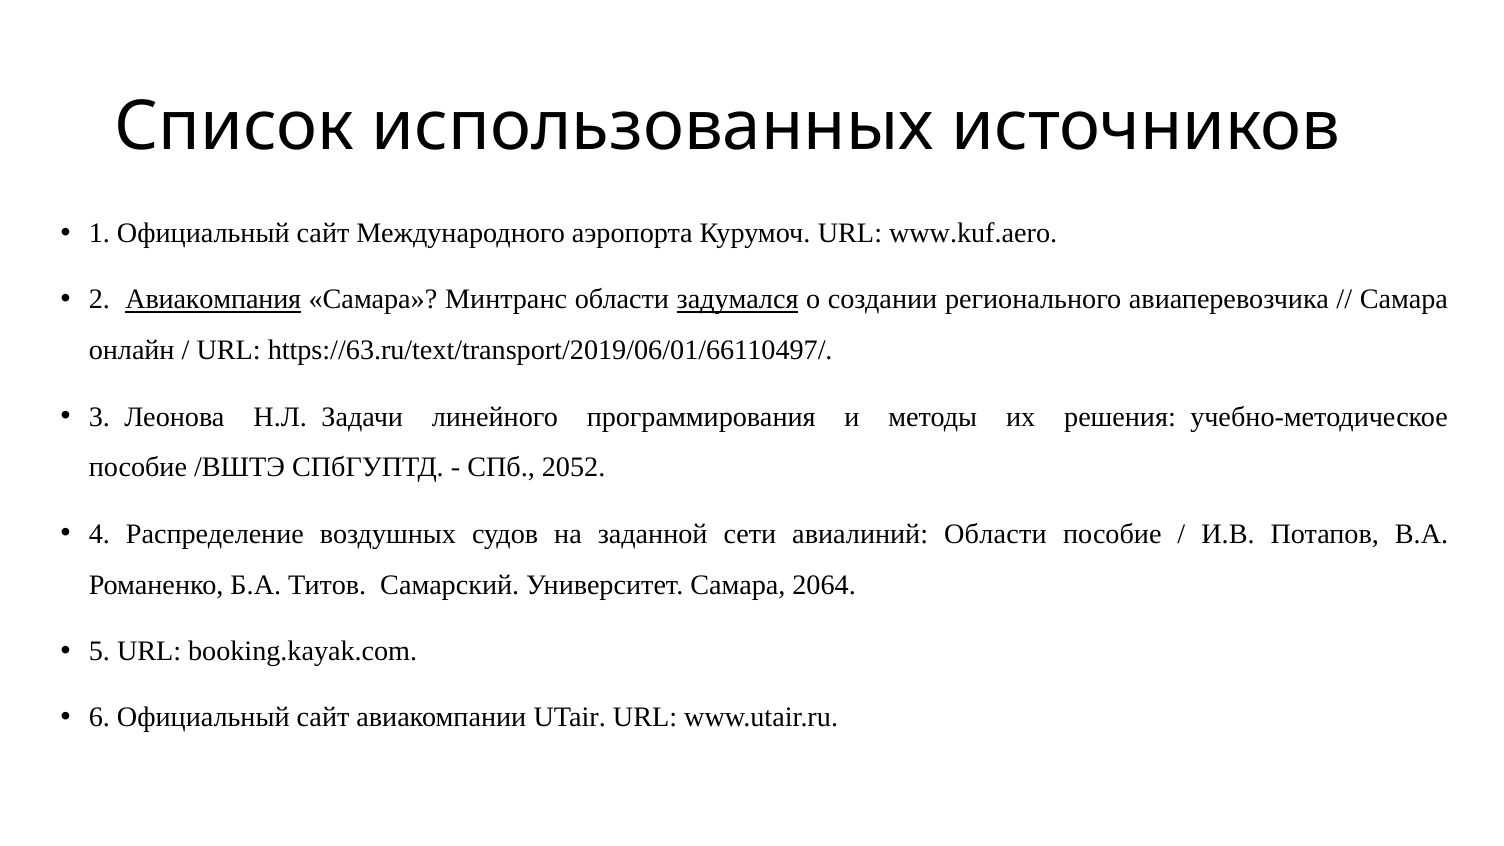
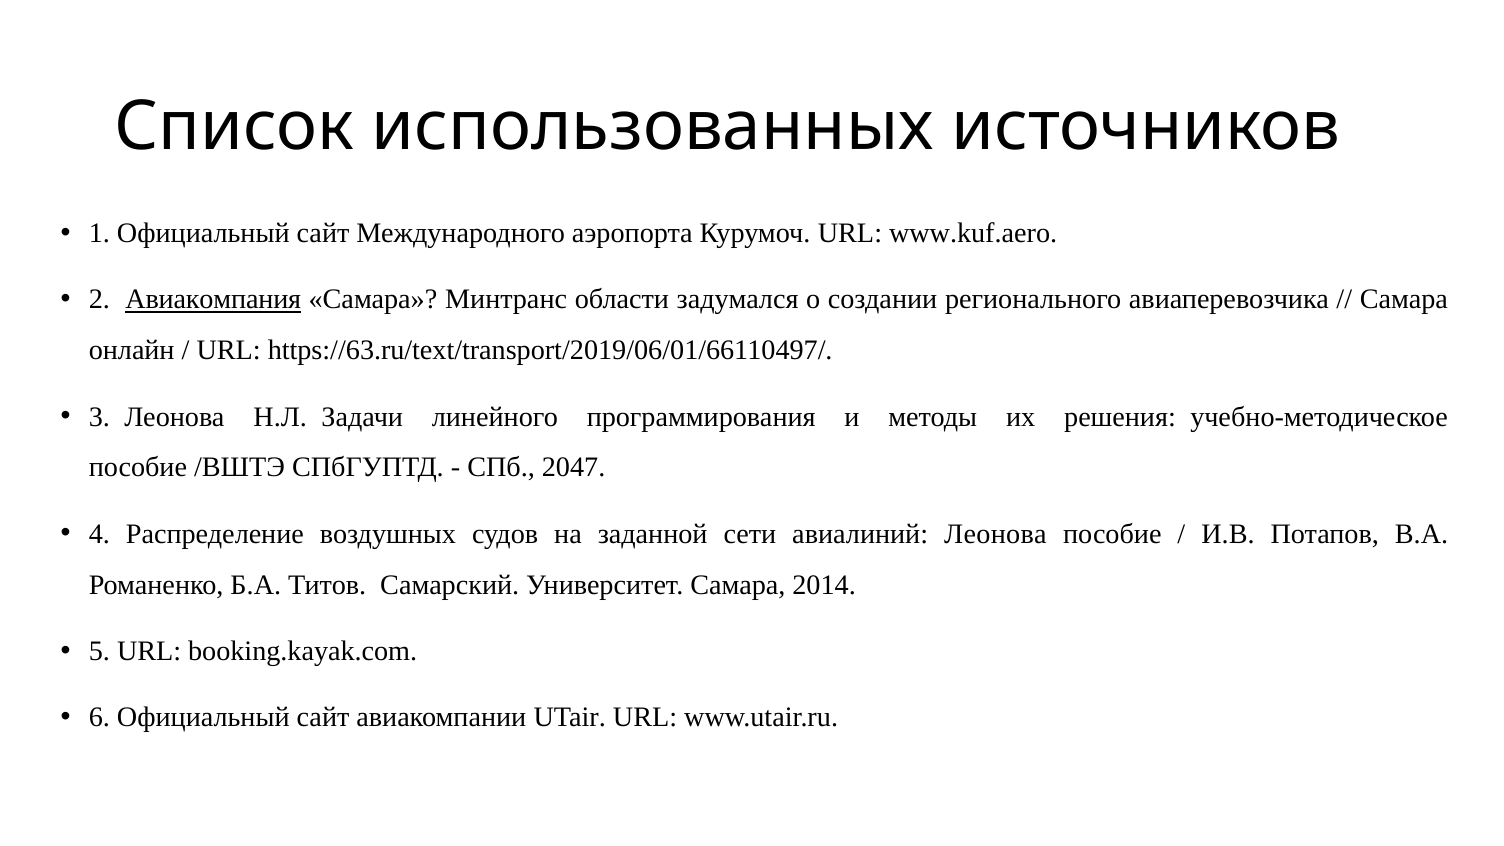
задумался underline: present -> none (738, 300)
2052: 2052 -> 2047 (574, 468)
авиалиний Области: Области -> Леонова (995, 534)
2064: 2064 -> 2014 (824, 585)
